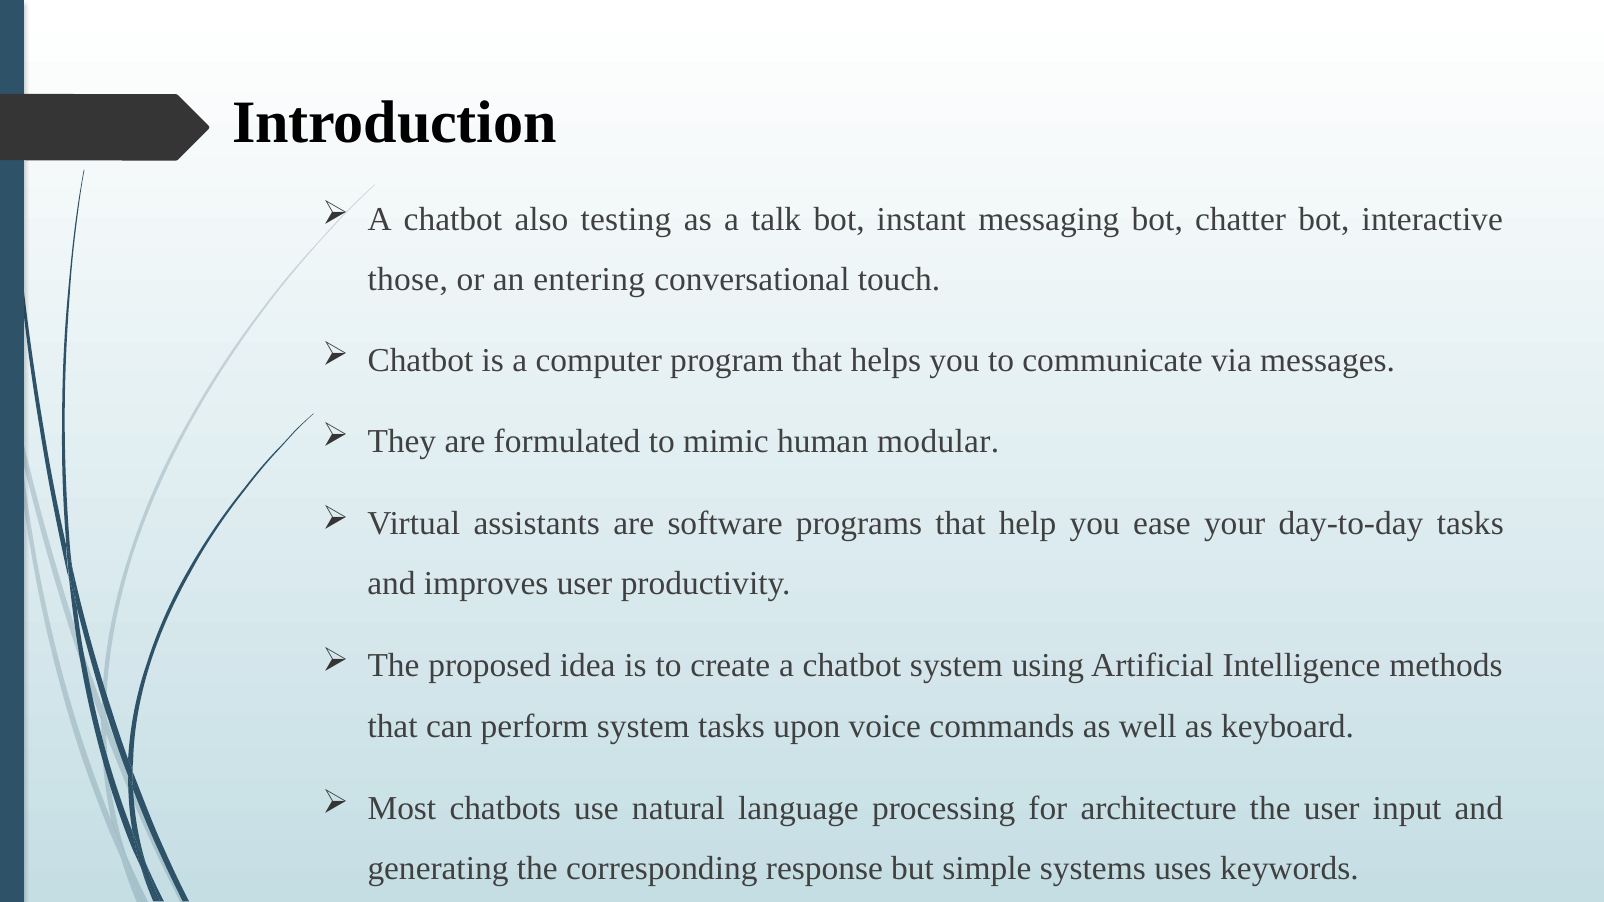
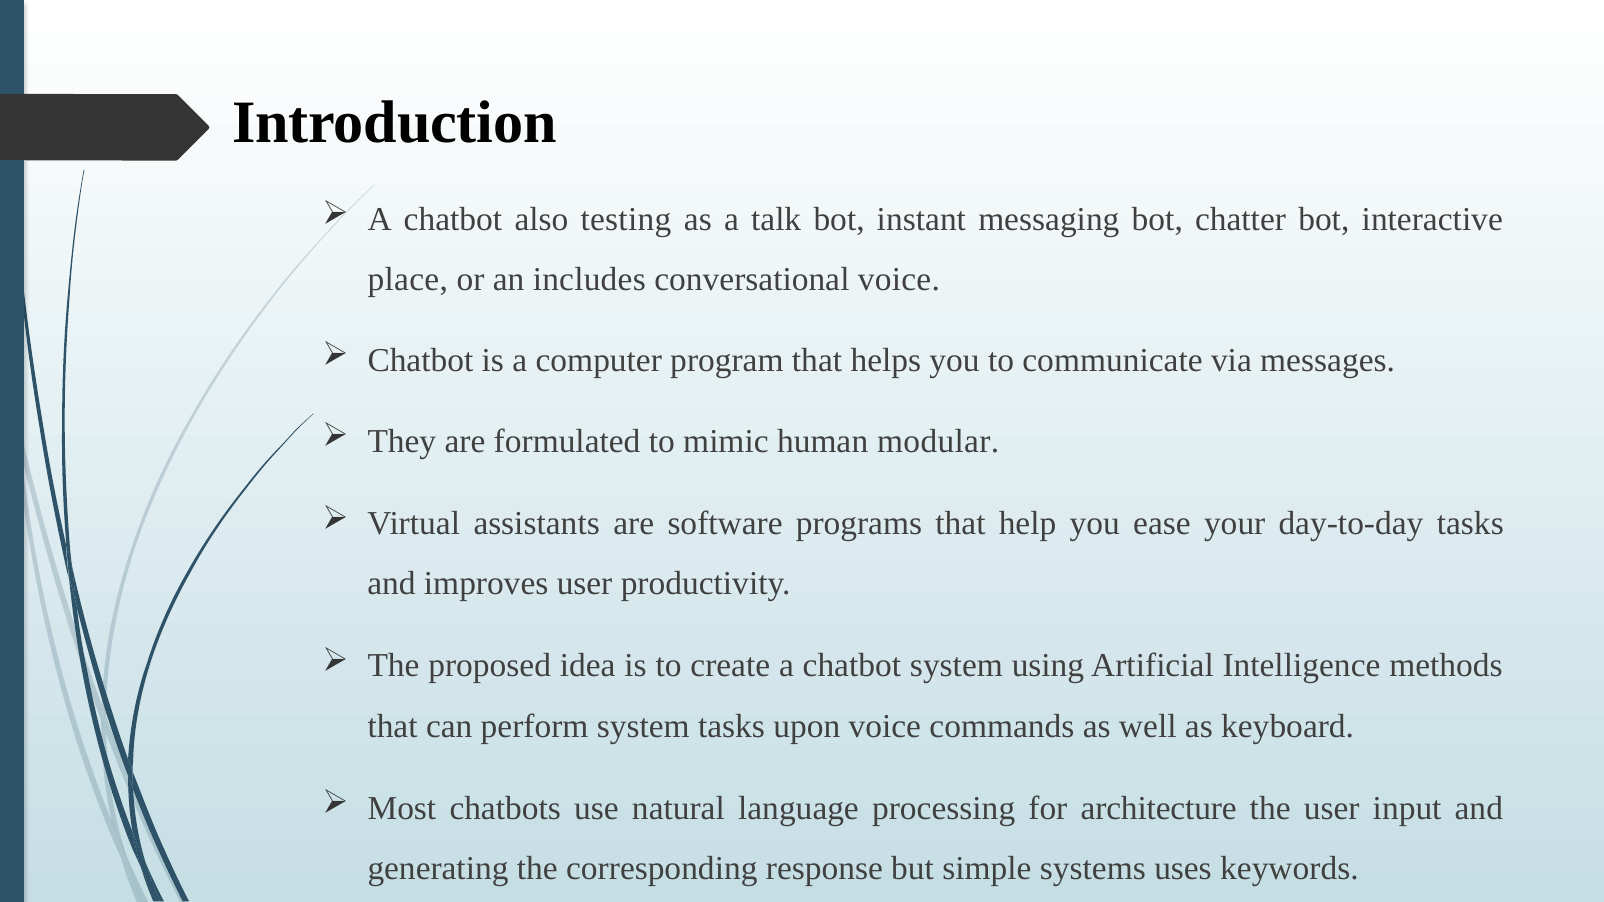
those: those -> place (408, 279)
entering: entering -> includes (589, 279)
conversational touch: touch -> voice (899, 279)
